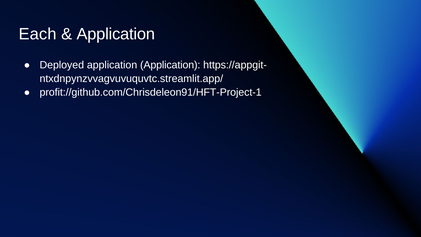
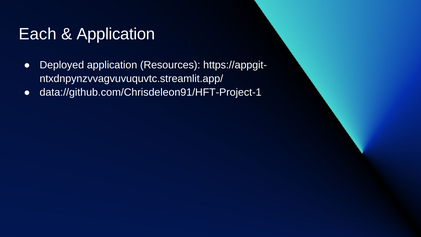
application Application: Application -> Resources (170, 65)
profit://github.com/Chrisdeleon91/HFT-Project-1: profit://github.com/Chrisdeleon91/HFT-Project-1 -> data://github.com/Chrisdeleon91/HFT-Project-1 (151, 92)
